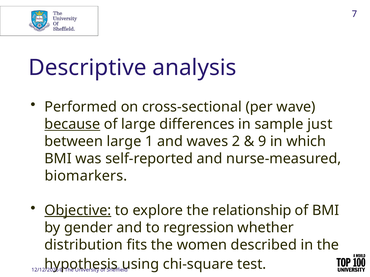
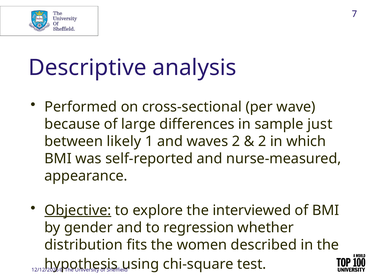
because underline: present -> none (72, 124)
between large: large -> likely (124, 142)
9: 9 -> 2 (262, 142)
biomarkers: biomarkers -> appearance (86, 176)
relationship: relationship -> interviewed (252, 211)
